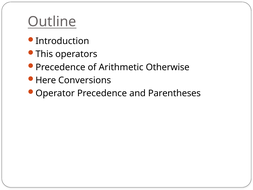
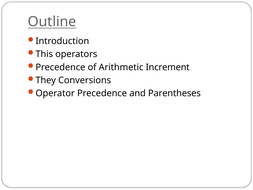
Otherwise: Otherwise -> Increment (168, 67)
Here: Here -> They (46, 80)
